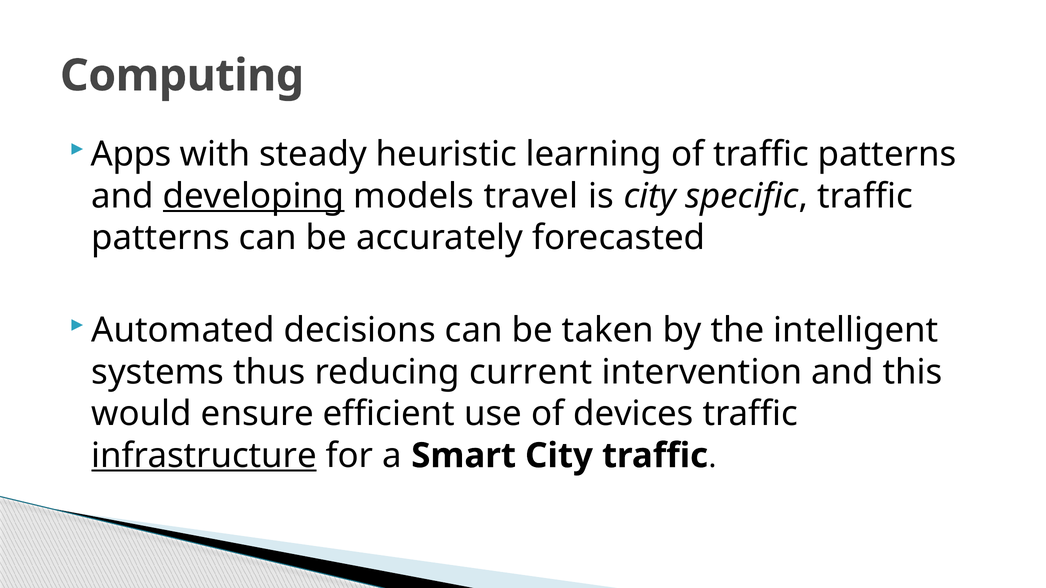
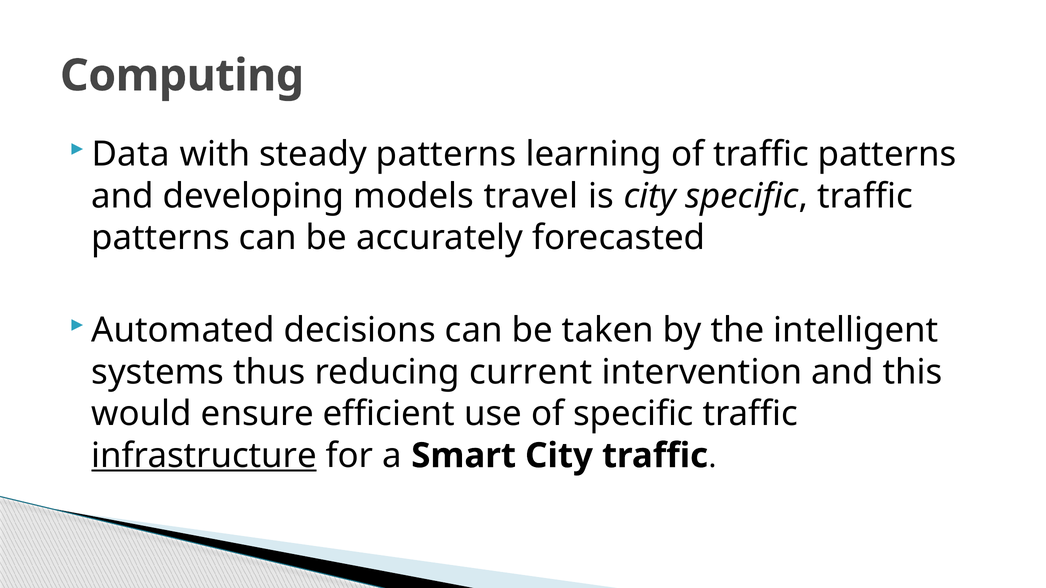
Apps: Apps -> Data (131, 154)
steady heuristic: heuristic -> patterns (446, 154)
developing underline: present -> none (254, 196)
of devices: devices -> specific (633, 414)
